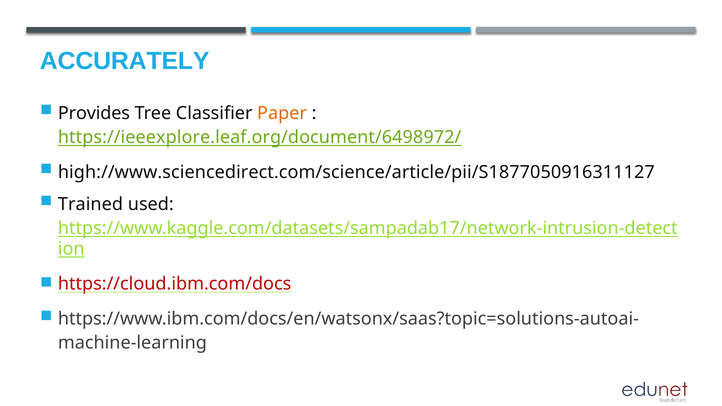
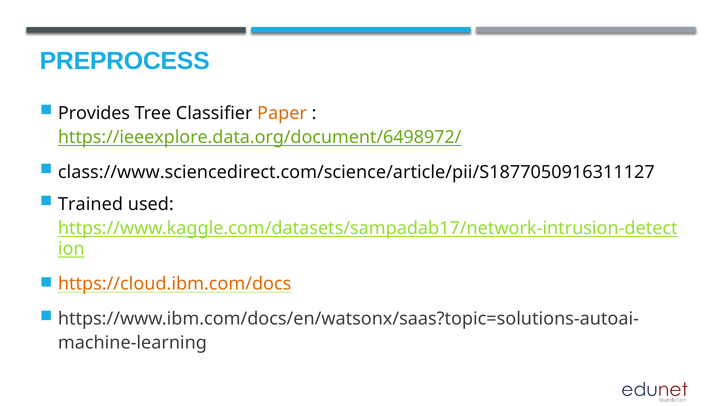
ACCURATELY: ACCURATELY -> PREPROCESS (125, 61)
https://ieeexplore.leaf.org/document/6498972/: https://ieeexplore.leaf.org/document/6498972/ -> https://ieeexplore.data.org/document/6498972/ (260, 137)
high://www.sciencedirect.com/science/article/pii/S1877050916311127: high://www.sciencedirect.com/science/article/pii/S1877050916311127 -> class://www.sciencedirect.com/science/article/pii/S1877050916311127 (356, 172)
https://cloud.ibm.com/docs colour: red -> orange (175, 284)
